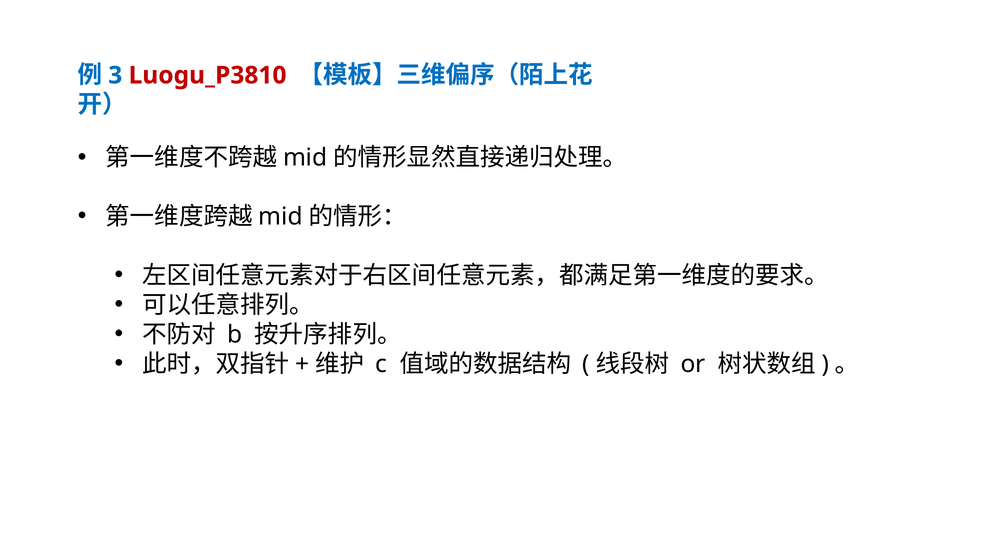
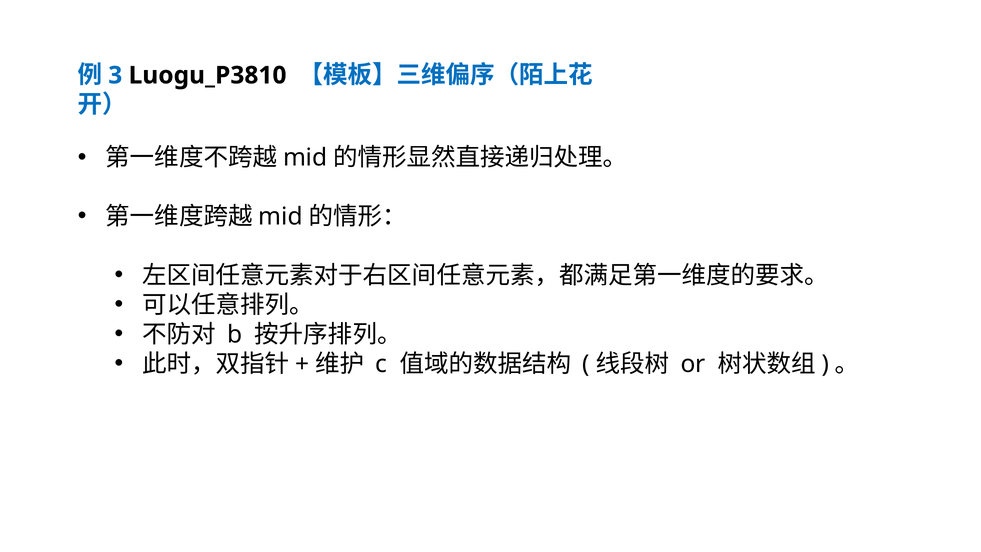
Luogu_P3810 colour: red -> black (208, 75)
